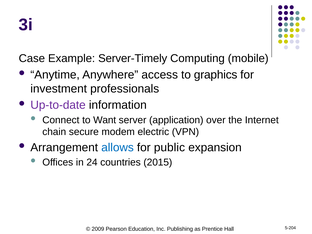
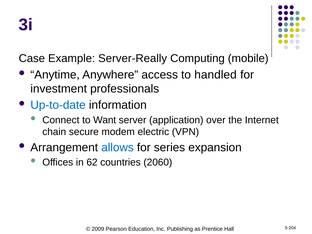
Server-Timely: Server-Timely -> Server-Really (133, 59)
graphics: graphics -> handled (216, 75)
Up-to-date colour: purple -> blue (58, 105)
public: public -> series (169, 147)
24: 24 -> 62 (92, 162)
2015: 2015 -> 2060 (158, 162)
